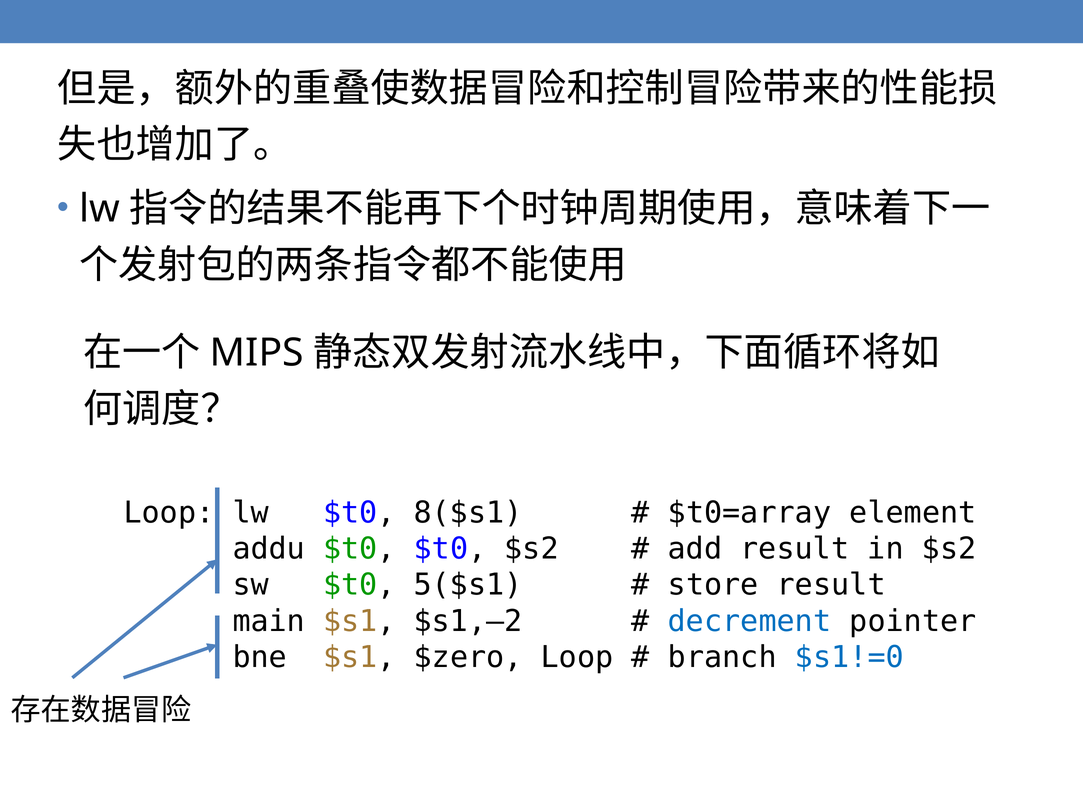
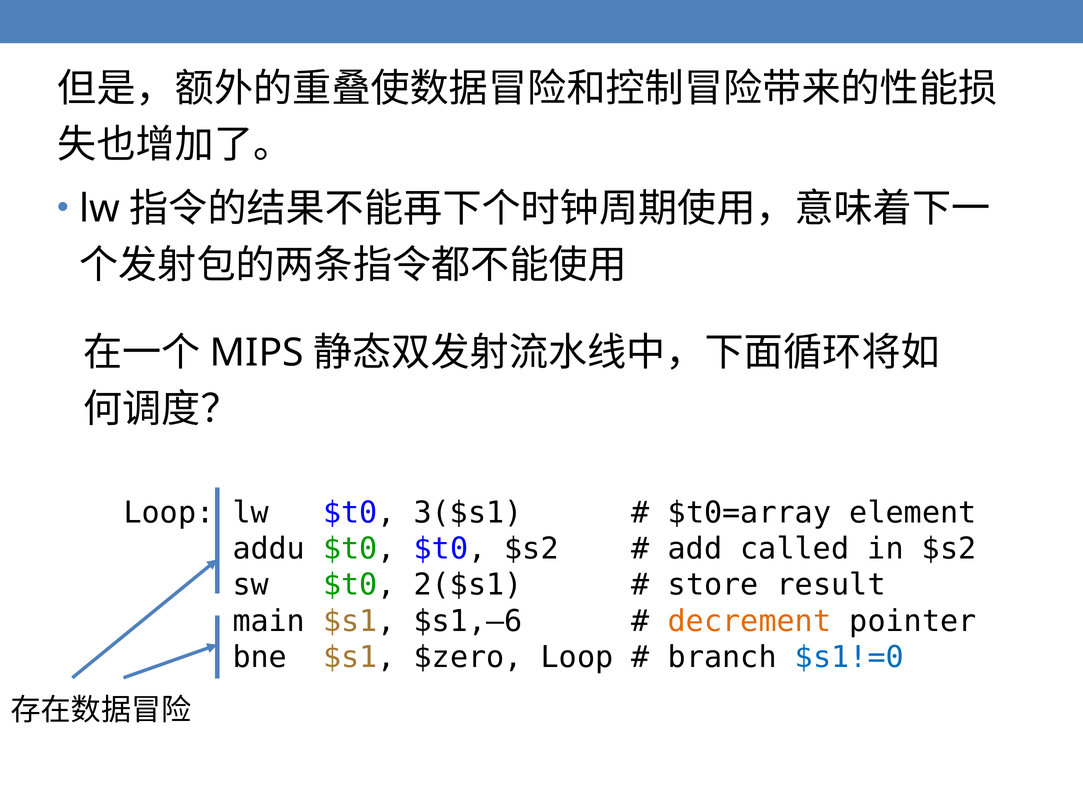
8($s1: 8($s1 -> 3($s1 (468, 513)
add result: result -> called (795, 549)
5($s1: 5($s1 -> 2($s1 (468, 585)
$s1,–2: $s1,–2 -> $s1,–6 (468, 621)
decrement colour: blue -> orange (750, 621)
